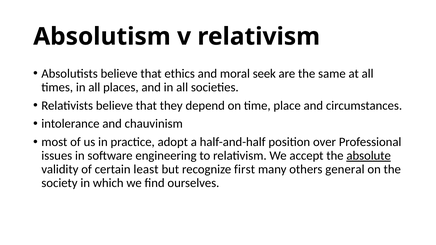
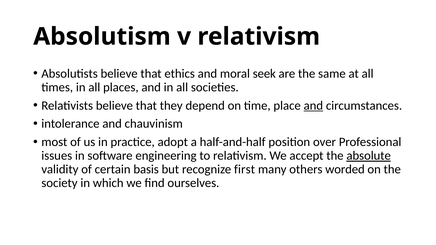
and underline: none -> present (313, 106)
least: least -> basis (146, 170)
general: general -> worded (345, 170)
